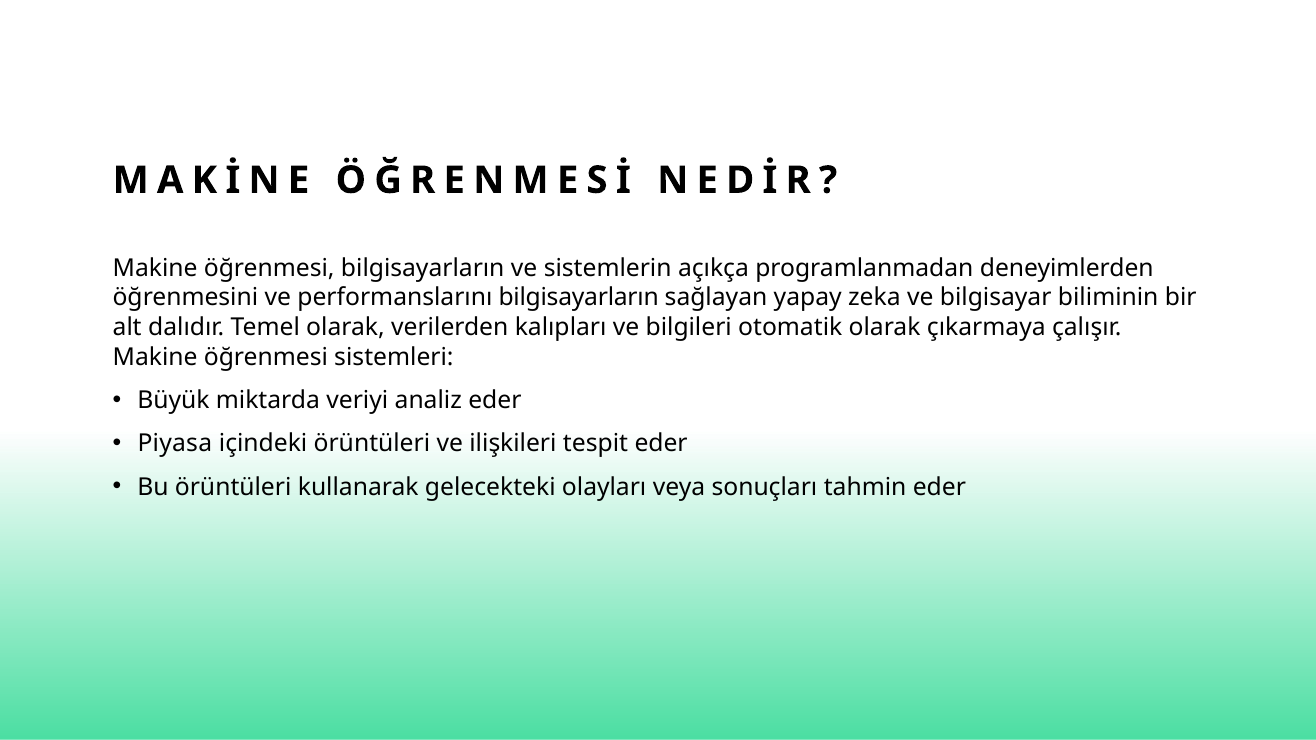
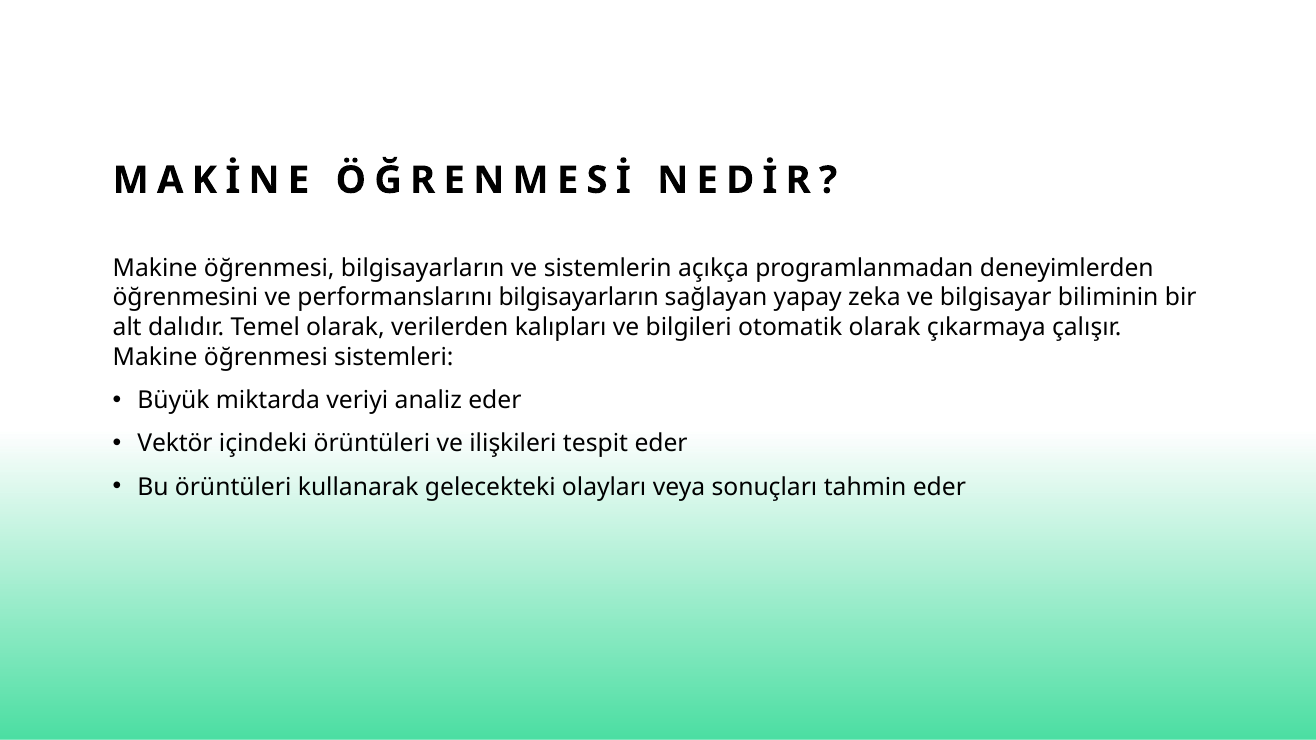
Piyasa: Piyasa -> Vektör (175, 444)
